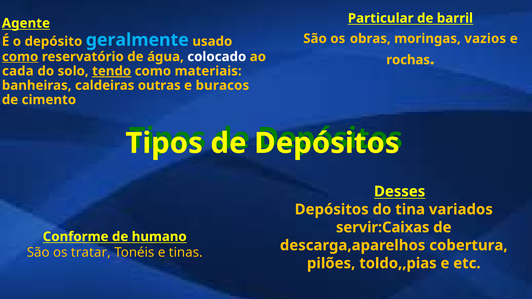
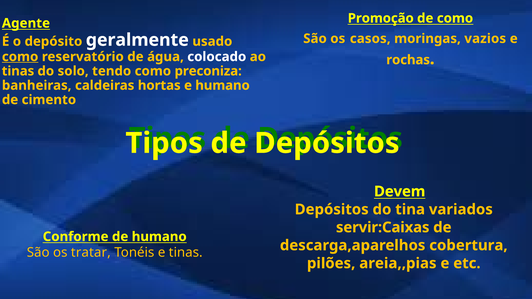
Particular: Particular -> Promoção (381, 18)
de barril: barril -> como (455, 18)
obras: obras -> casos (370, 39)
geralmente colour: light blue -> white (137, 40)
cada: cada -> tinas (18, 71)
tendo underline: present -> none (112, 71)
materiais: materiais -> preconiza (208, 71)
outras: outras -> hortas (159, 85)
e buracos: buracos -> humano (223, 85)
Desses: Desses -> Devem (400, 192)
toldo,,pias: toldo,,pias -> areia,,pias (398, 264)
